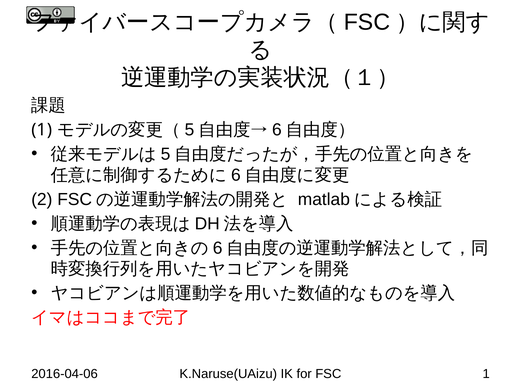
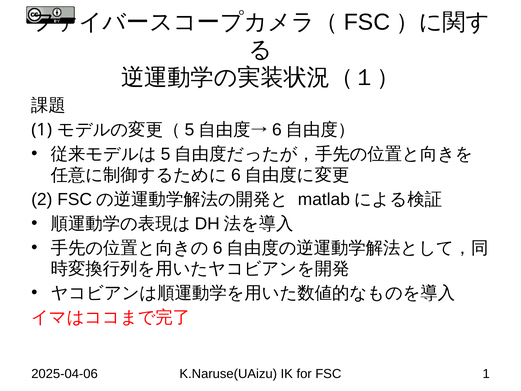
2016-04-06: 2016-04-06 -> 2025-04-06 (65, 373)
